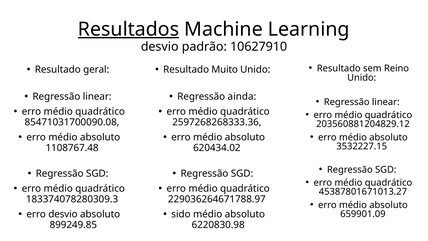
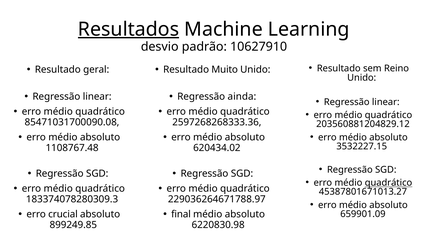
quadrático underline: none -> present (388, 183)
erro desvio: desvio -> crucial (63, 214)
sido: sido -> final (181, 214)
